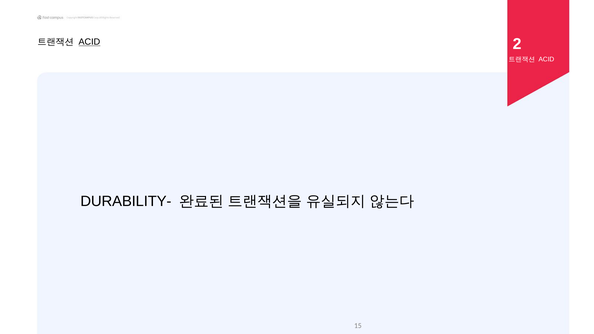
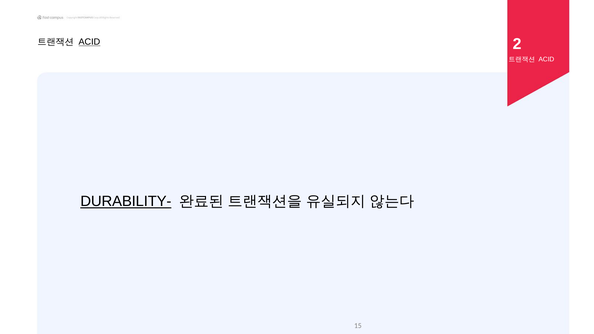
DURABILITY- underline: none -> present (126, 202)
